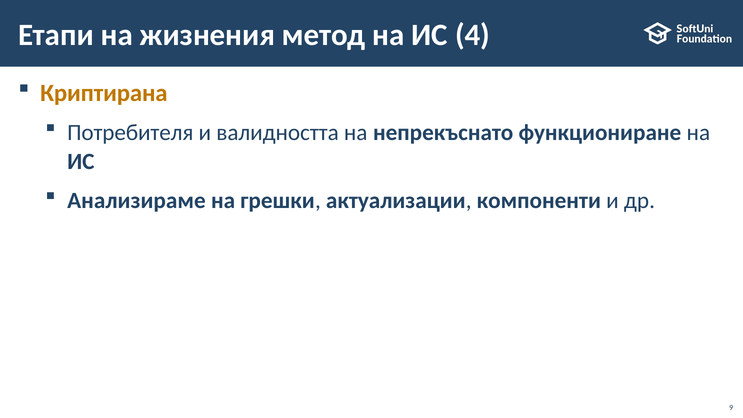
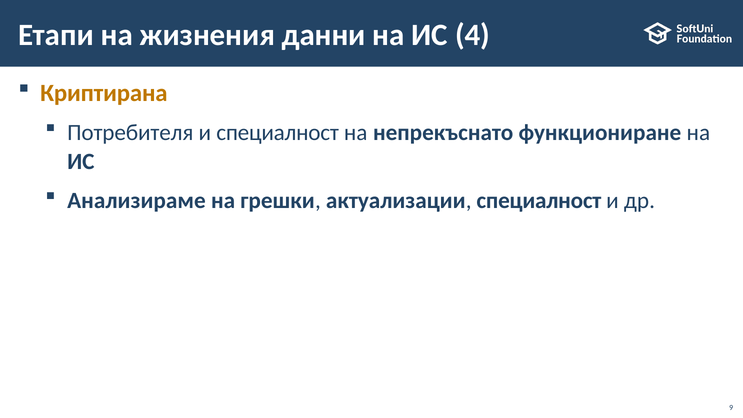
метод: метод -> данни (324, 35)
и валидността: валидността -> специалност (278, 133)
актуализации компоненти: компоненти -> специалност (539, 200)
